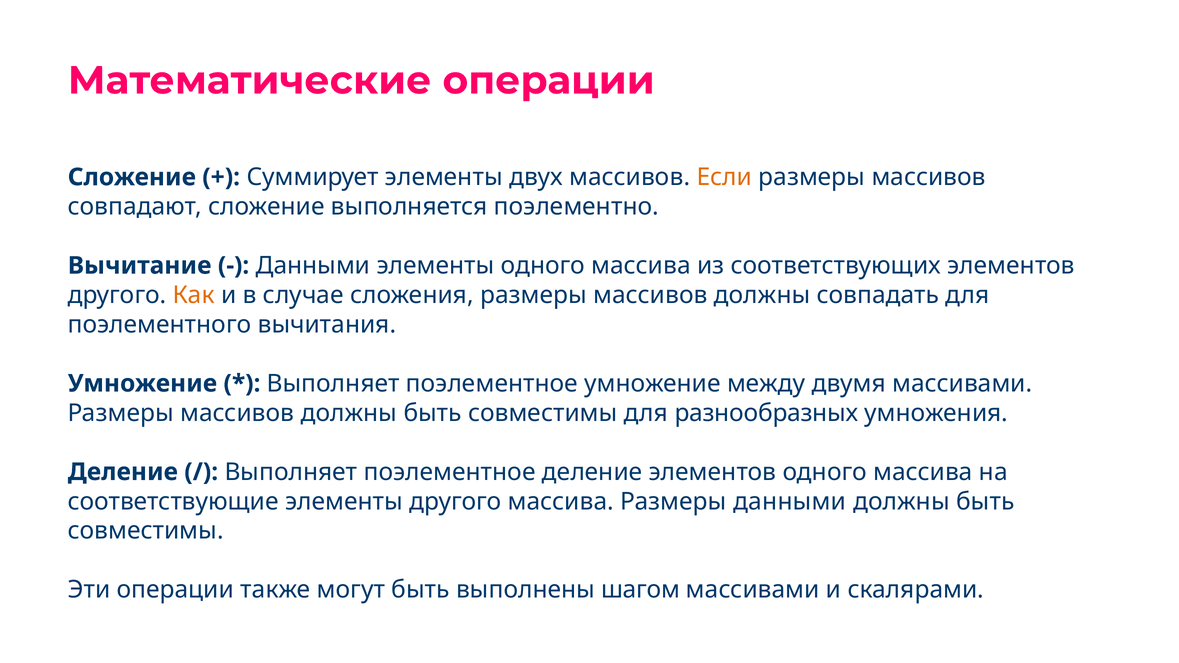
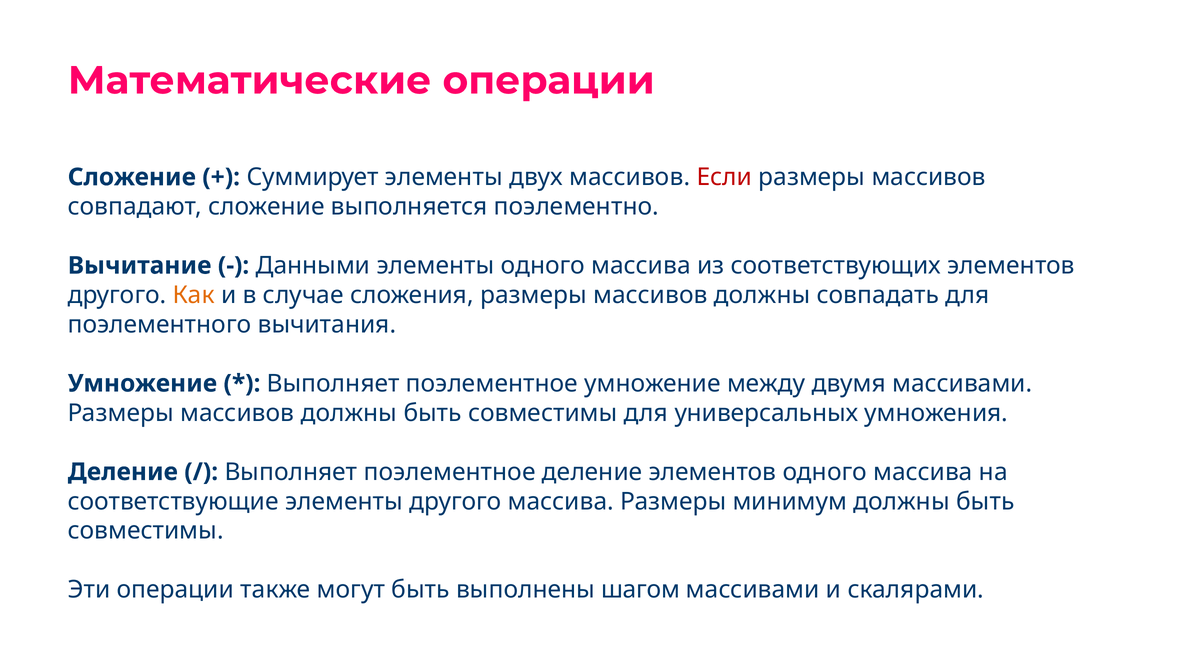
Если colour: orange -> red (724, 177)
разнообразных: разнообразных -> универсальных (766, 413)
Размеры данными: данными -> минимум (790, 502)
